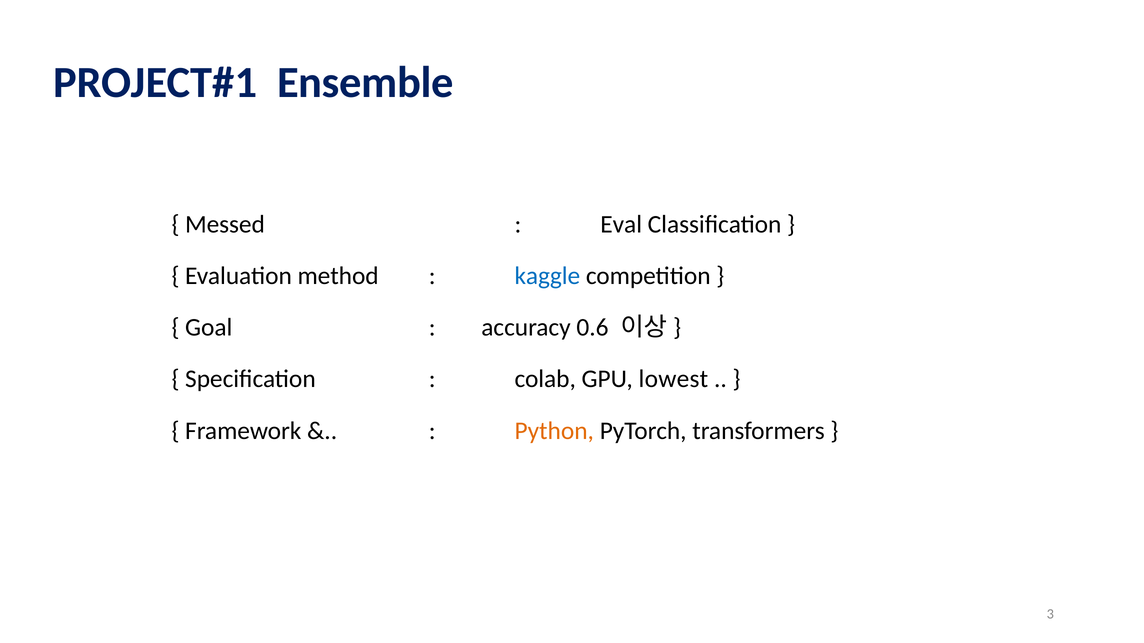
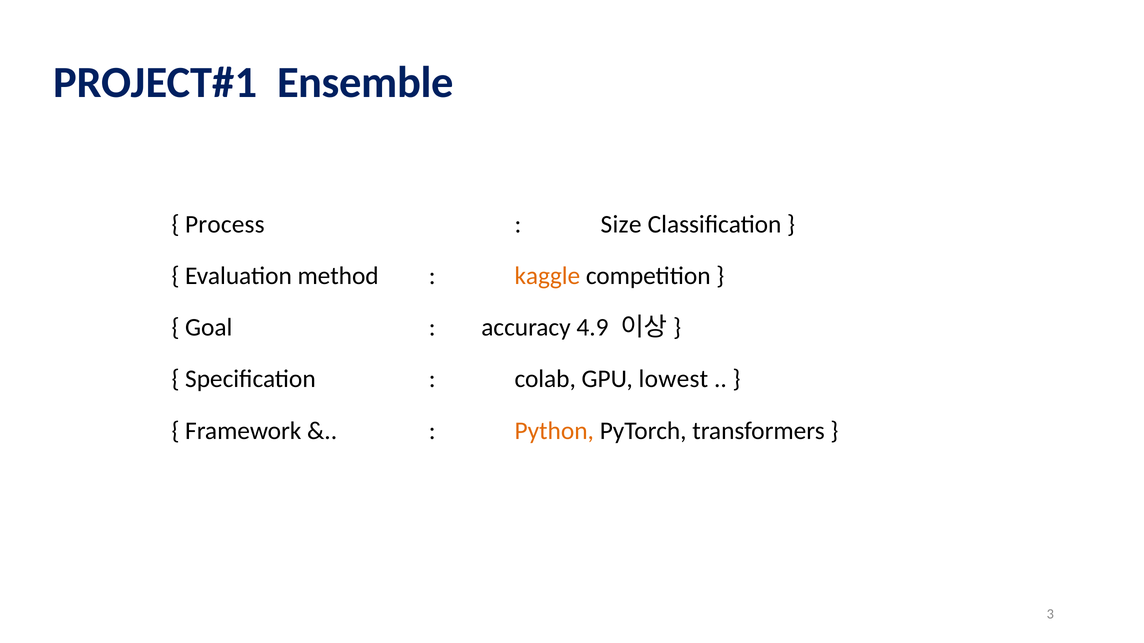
Messed: Messed -> Process (225, 224)
Eval: Eval -> Size (621, 224)
kaggle colour: blue -> orange (547, 276)
0.6: 0.6 -> 4.9 (593, 328)
